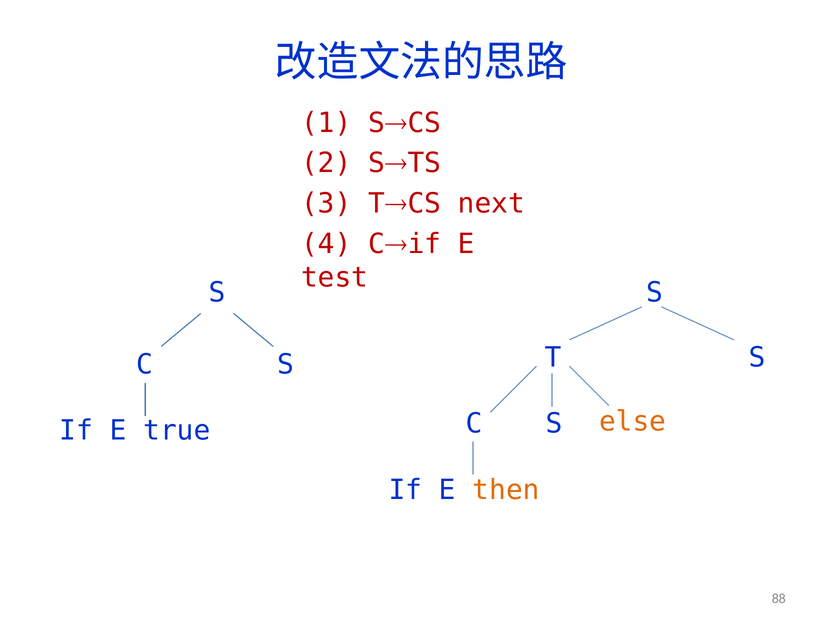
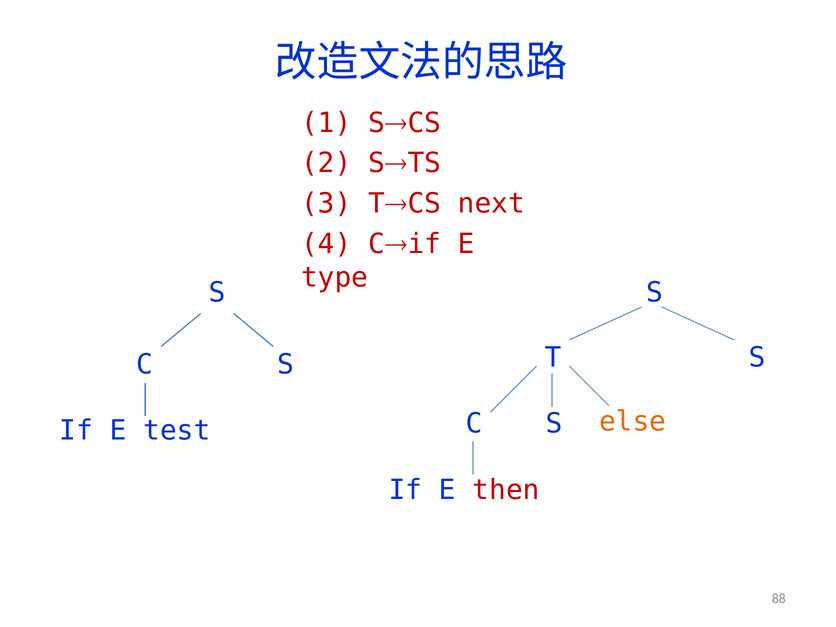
test: test -> type (335, 278)
true: true -> test (177, 431)
then colour: orange -> red (506, 490)
